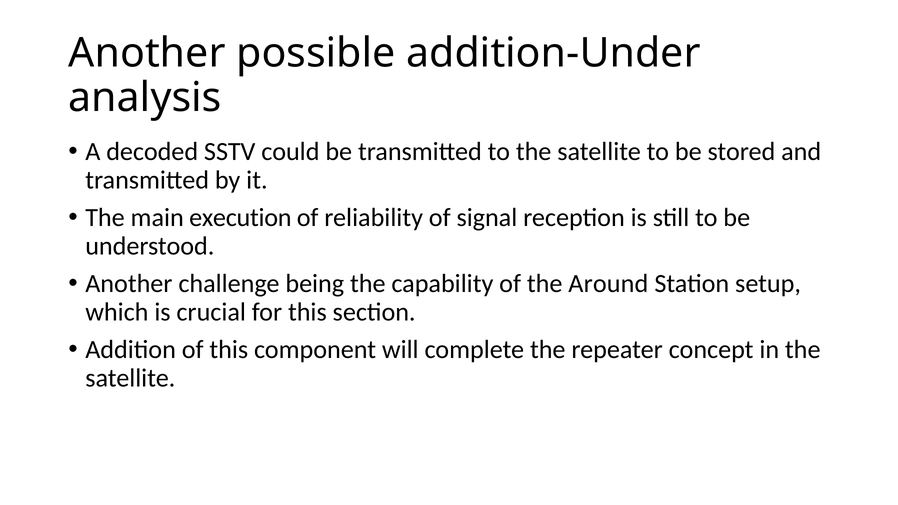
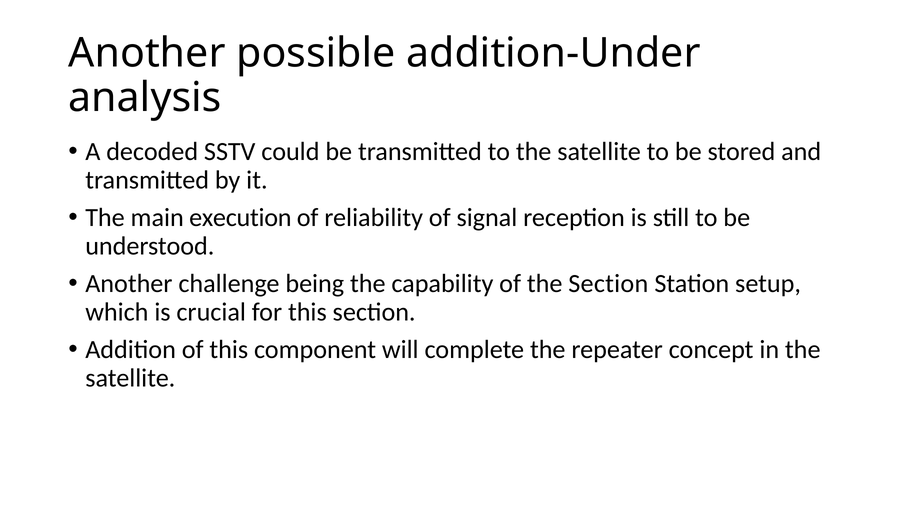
the Around: Around -> Section (608, 284)
